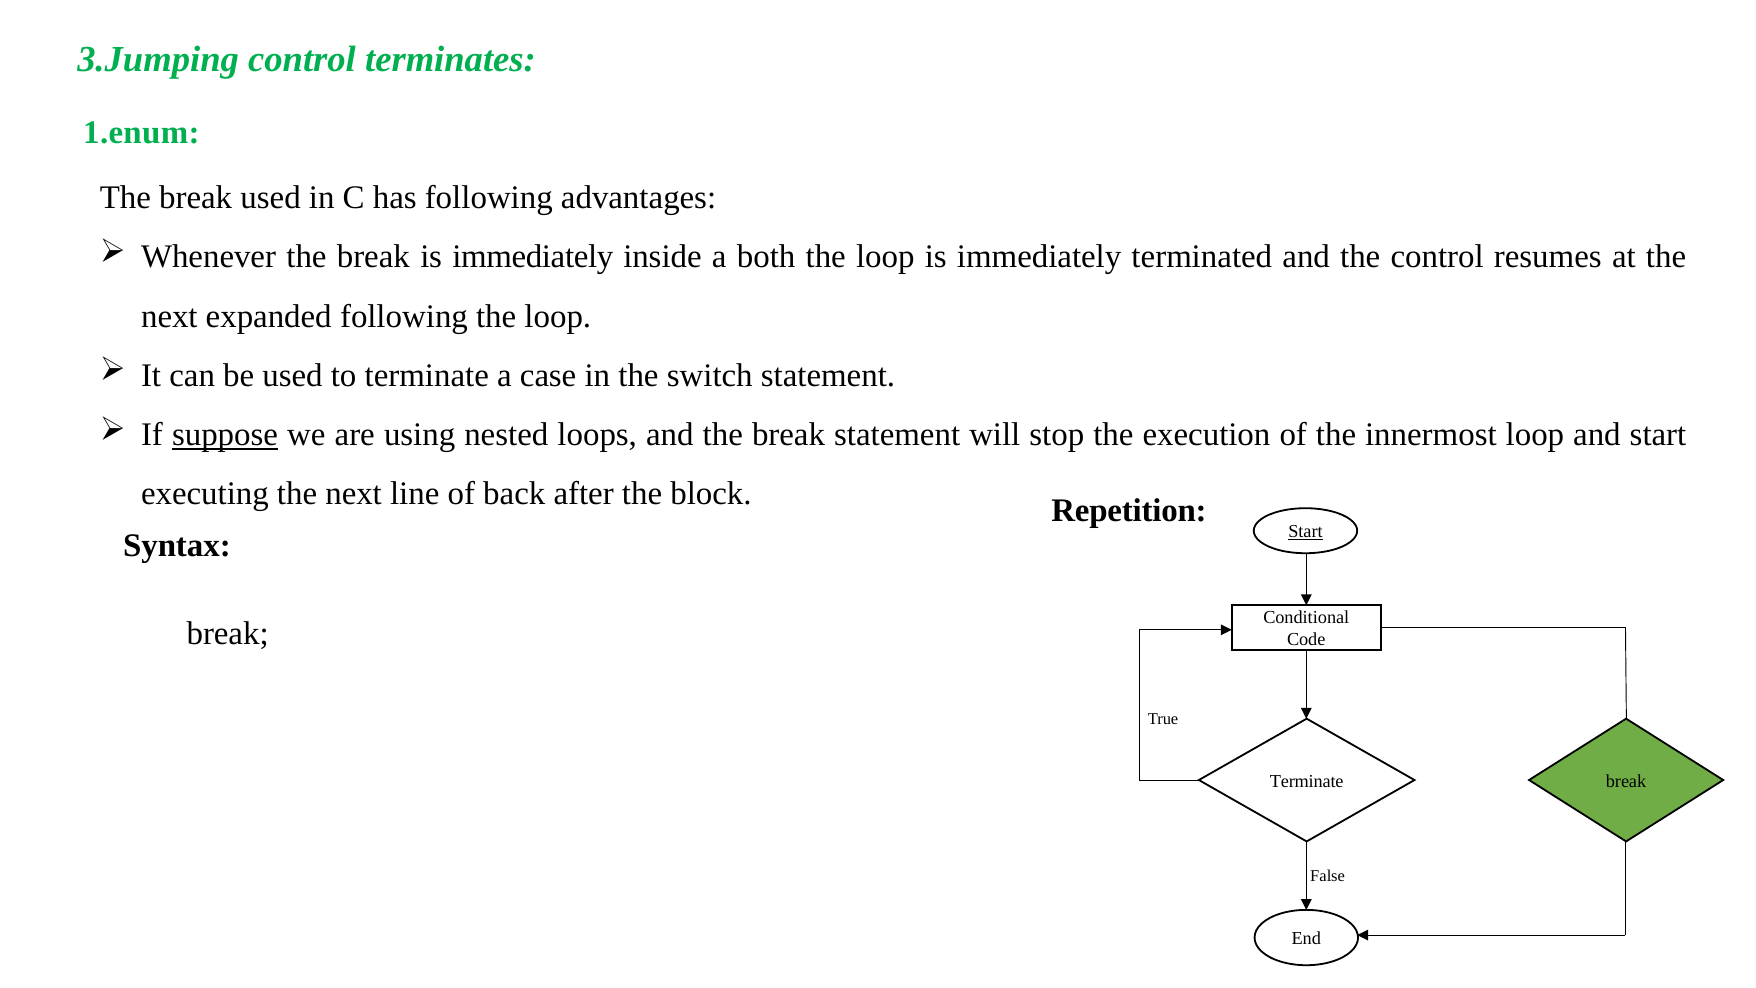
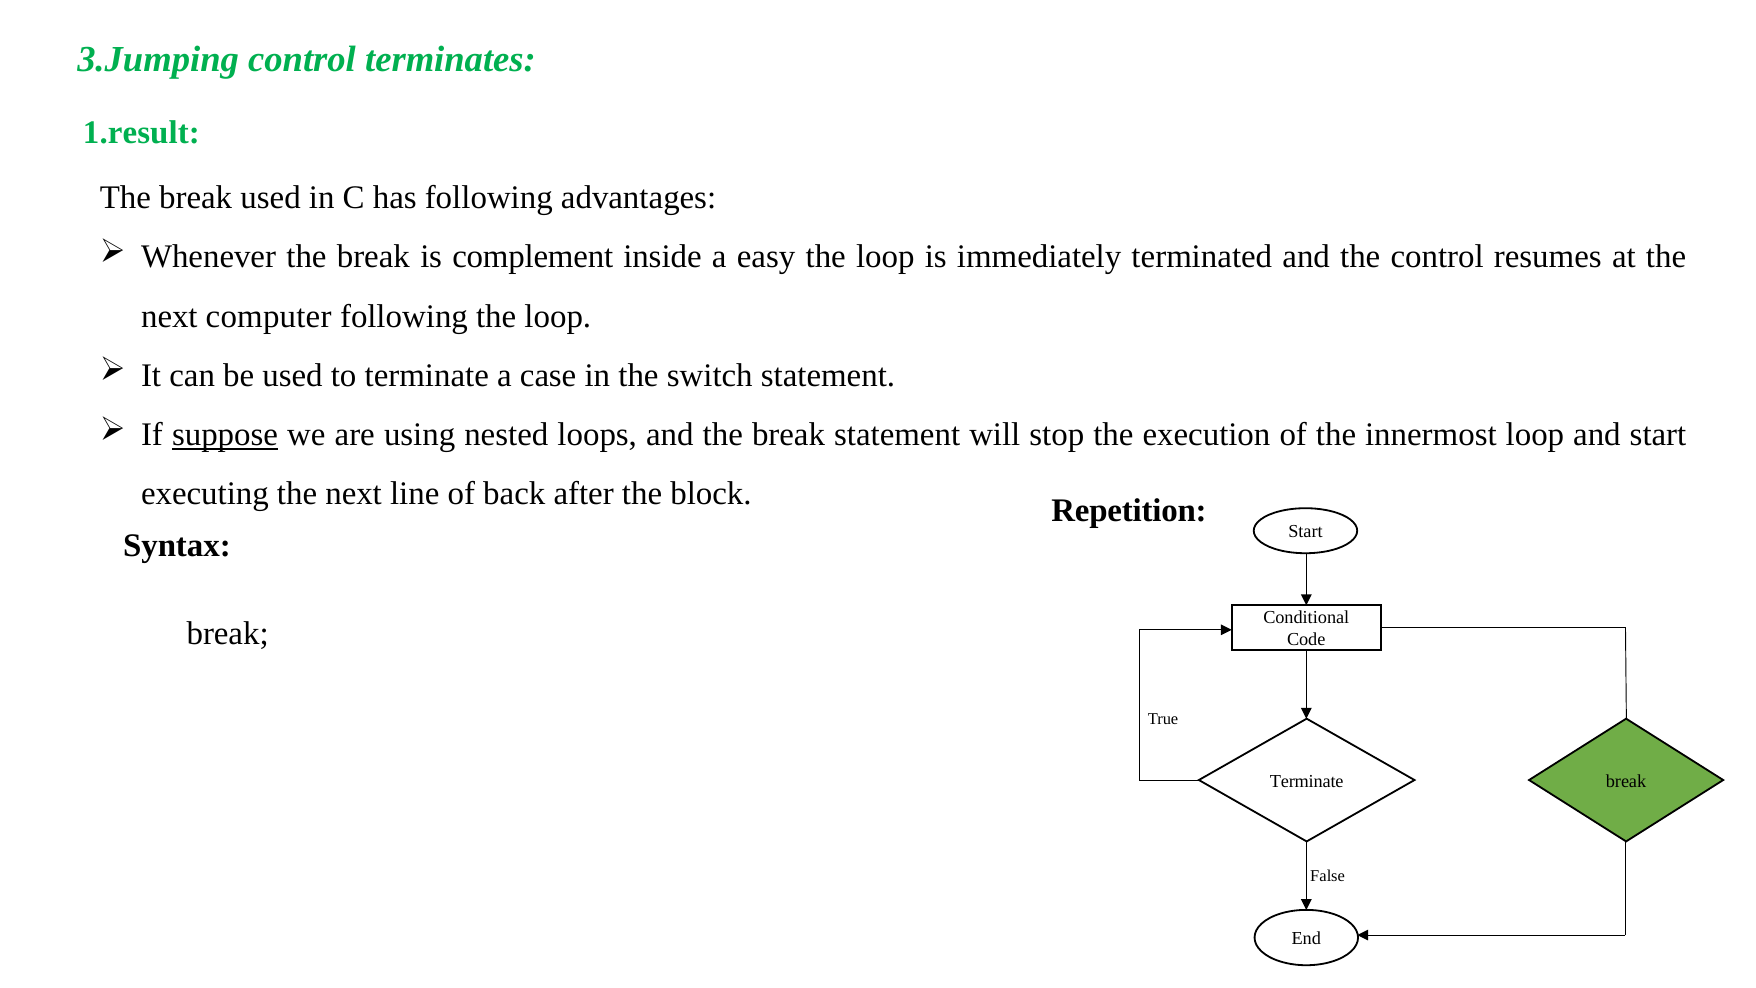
1.enum: 1.enum -> 1.result (141, 133)
break is immediately: immediately -> complement (533, 257)
both: both -> easy (766, 257)
expanded: expanded -> computer (269, 316)
Start underline: present -> none (1305, 532)
